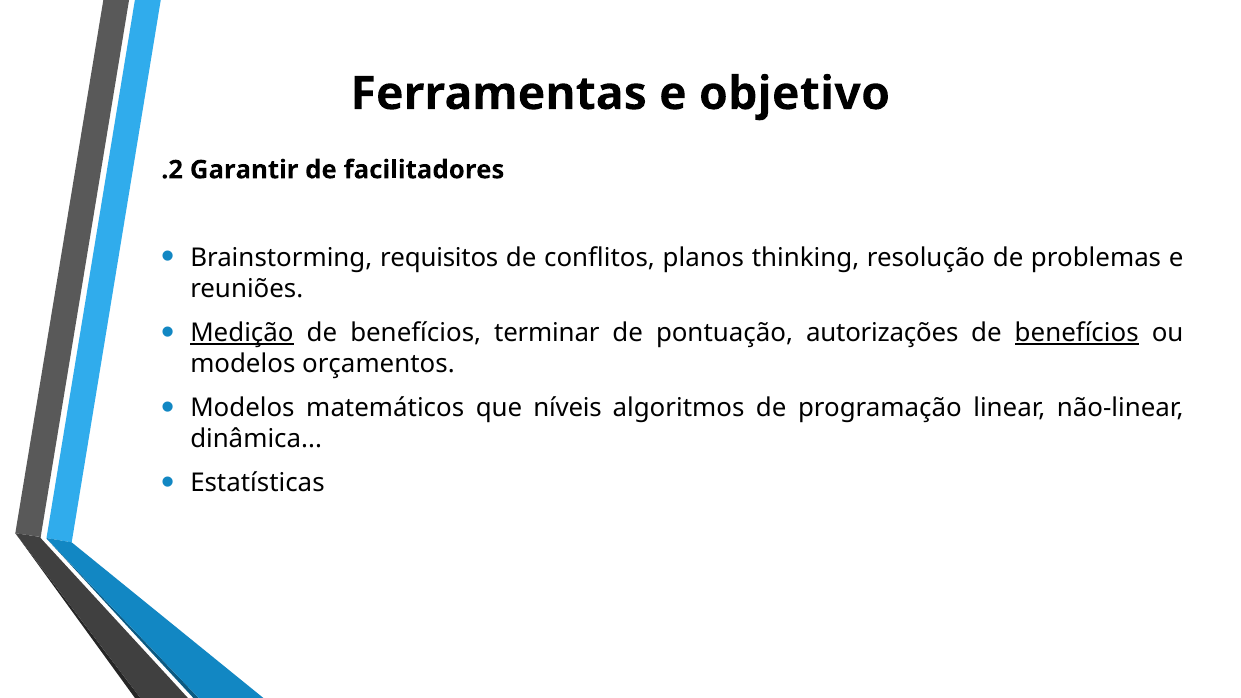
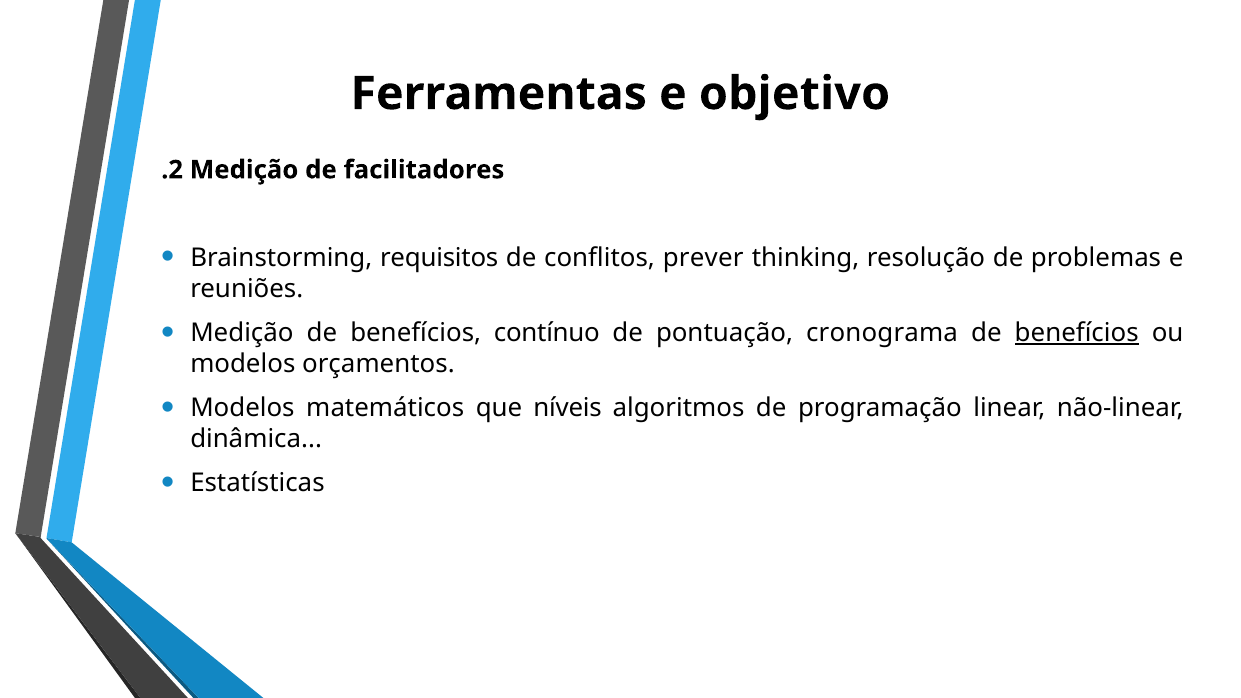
.2 Garantir: Garantir -> Medição (244, 170)
planos: planos -> prever (703, 258)
Medição underline: present -> none (242, 333)
terminar: terminar -> contínuo (547, 333)
autorizações: autorizações -> cronograma (882, 333)
